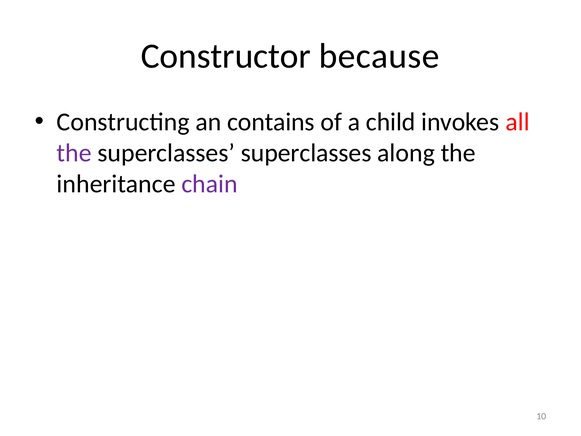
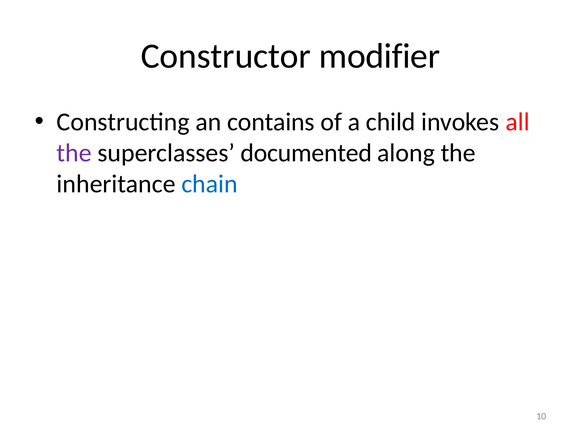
because: because -> modifier (380, 56)
superclasses superclasses: superclasses -> documented (306, 153)
chain colour: purple -> blue (209, 184)
